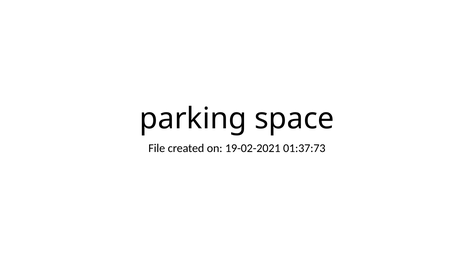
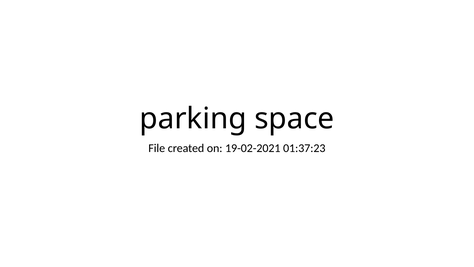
01:37:73: 01:37:73 -> 01:37:23 (304, 148)
